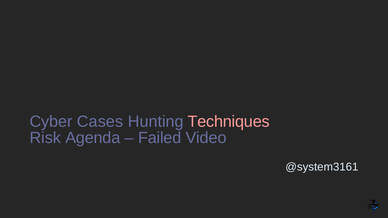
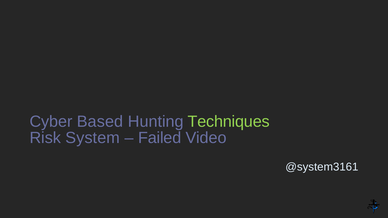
Cases: Cases -> Based (100, 122)
Techniques colour: pink -> light green (229, 122)
Agenda: Agenda -> System (93, 138)
